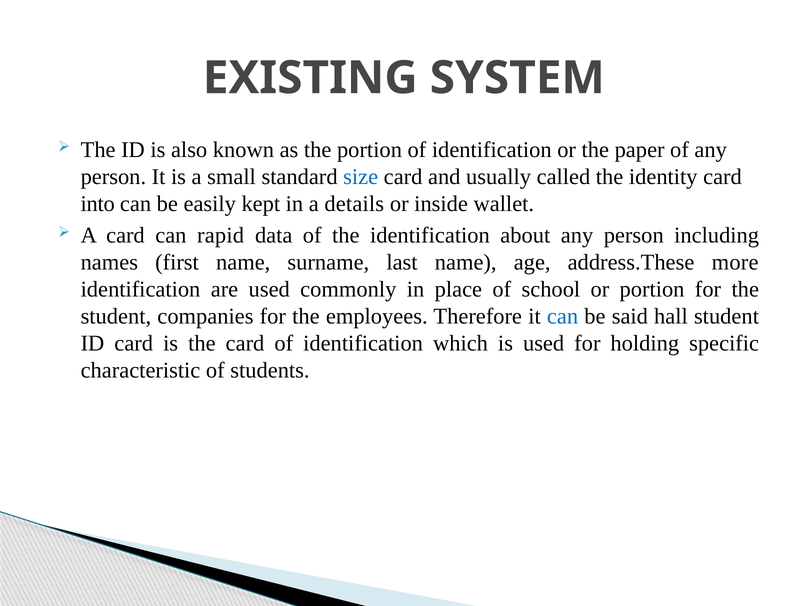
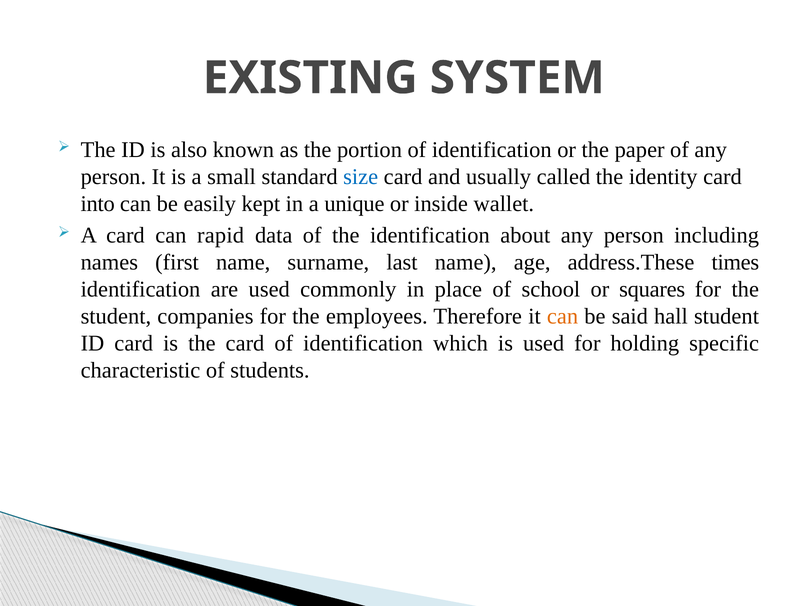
details: details -> unique (354, 204)
more: more -> times (735, 262)
or portion: portion -> squares (652, 289)
can colour: blue -> orange (563, 316)
